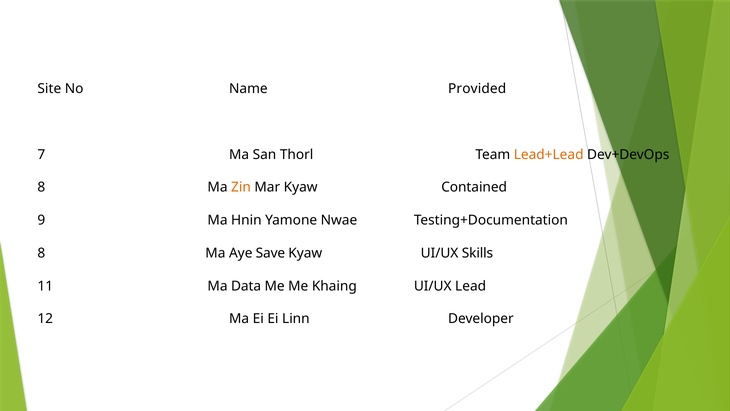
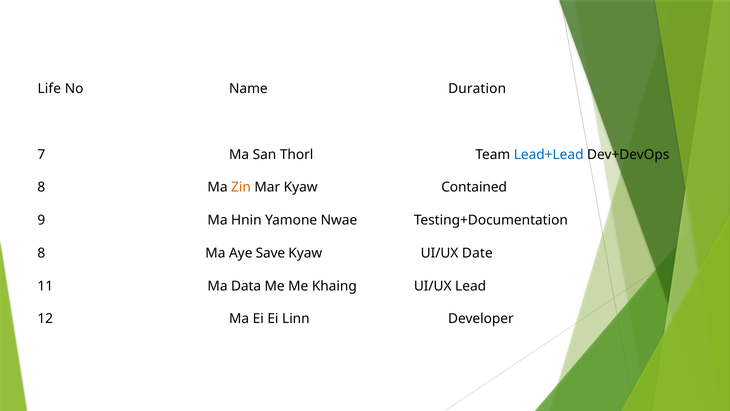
Site: Site -> Life (49, 89)
Provided: Provided -> Duration (477, 89)
Lead+Lead colour: orange -> blue (549, 154)
Skills: Skills -> Date (477, 253)
